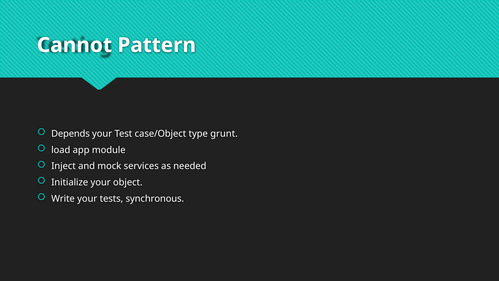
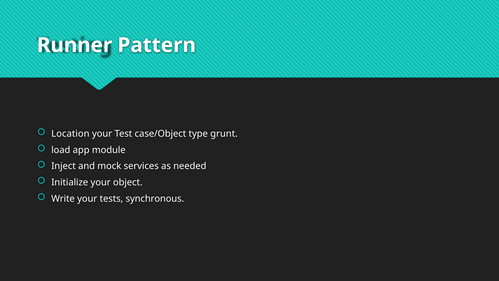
Cannot: Cannot -> Runner (75, 45)
Depends: Depends -> Location (70, 134)
